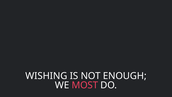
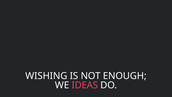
MOST: MOST -> IDEAS (85, 85)
